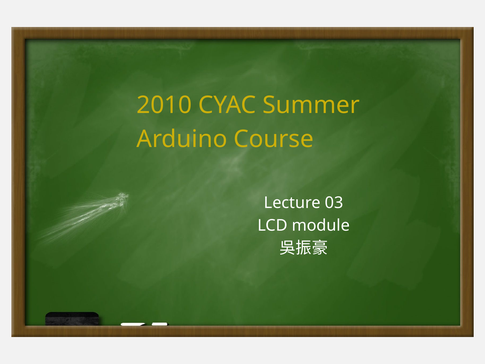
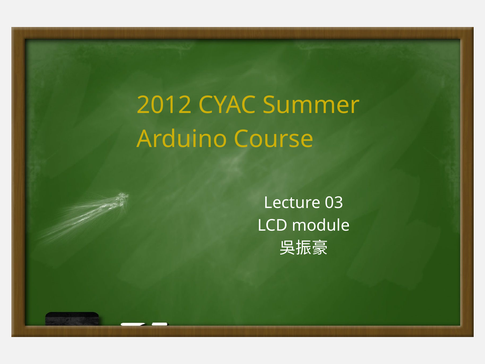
2010: 2010 -> 2012 (164, 105)
